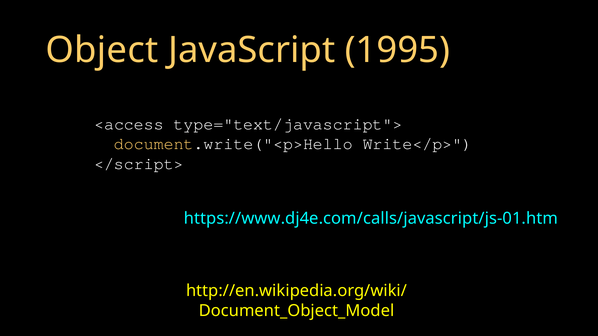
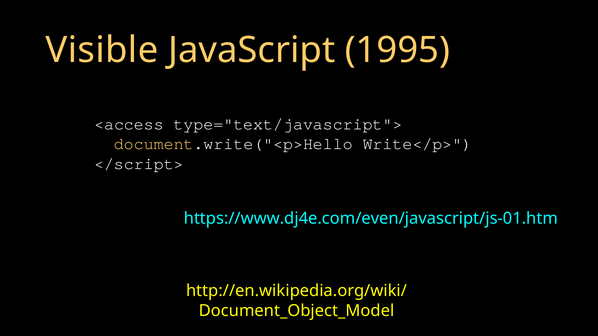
Object: Object -> Visible (102, 50)
https://www.dj4e.com/calls/javascript/js-01.htm: https://www.dj4e.com/calls/javascript/js-01.htm -> https://www.dj4e.com/even/javascript/js-01.htm (371, 219)
